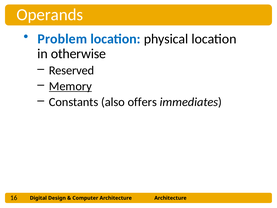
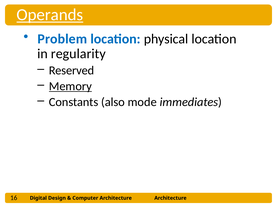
Operands underline: none -> present (50, 15)
otherwise: otherwise -> regularity (78, 54)
offers: offers -> mode (142, 102)
